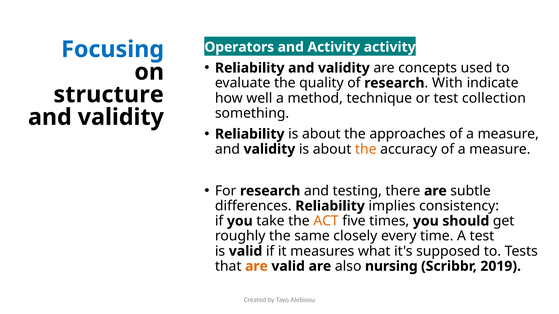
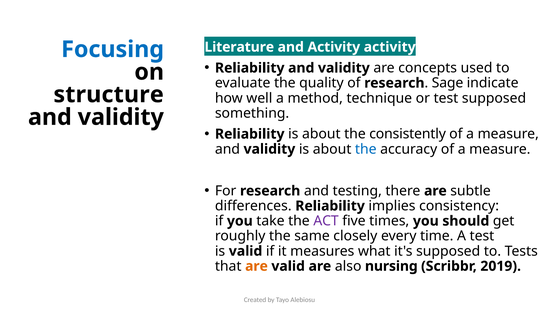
Operators: Operators -> Literature (239, 47)
With: With -> Sage (448, 83)
test collection: collection -> supposed (494, 98)
approaches: approaches -> consistently (408, 134)
the colour: orange -> blue (366, 149)
ACT colour: orange -> purple (326, 221)
